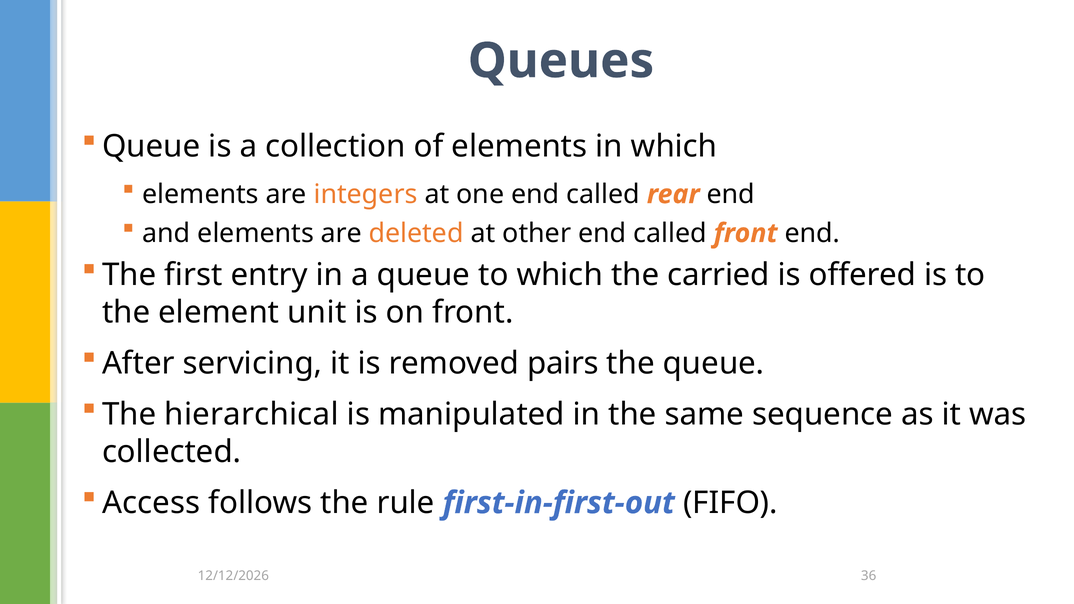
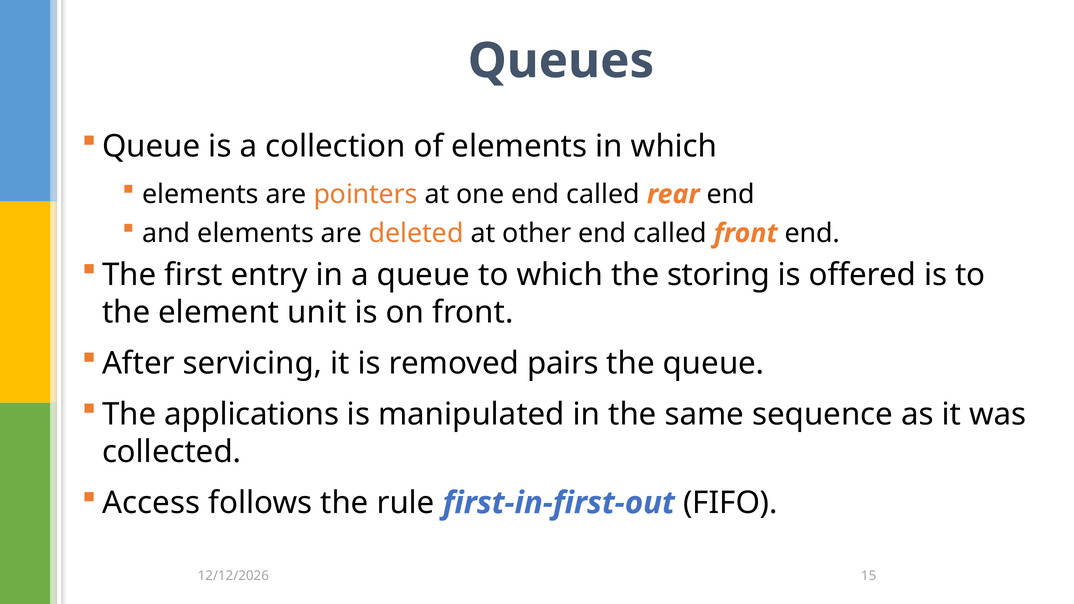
integers: integers -> pointers (366, 194)
carried: carried -> storing (719, 275)
hierarchical: hierarchical -> applications (252, 415)
36: 36 -> 15 (869, 576)
